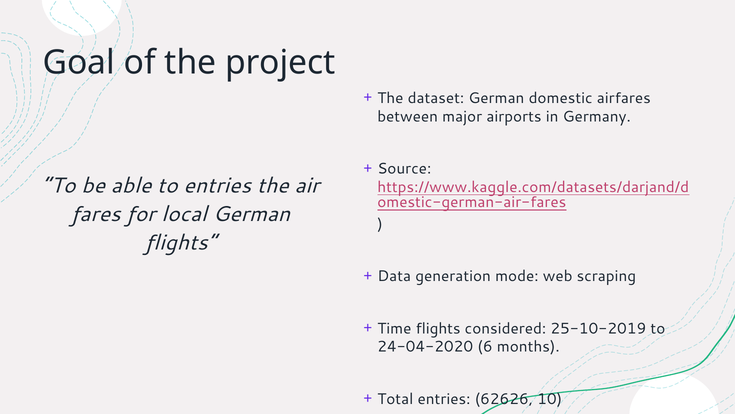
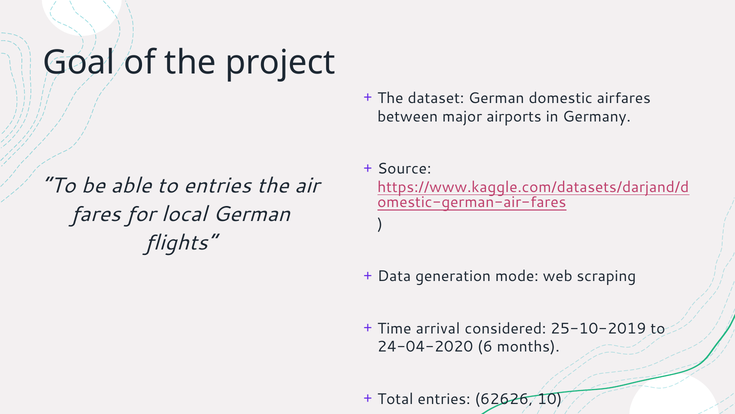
Time flights: flights -> arrival (438, 328)
